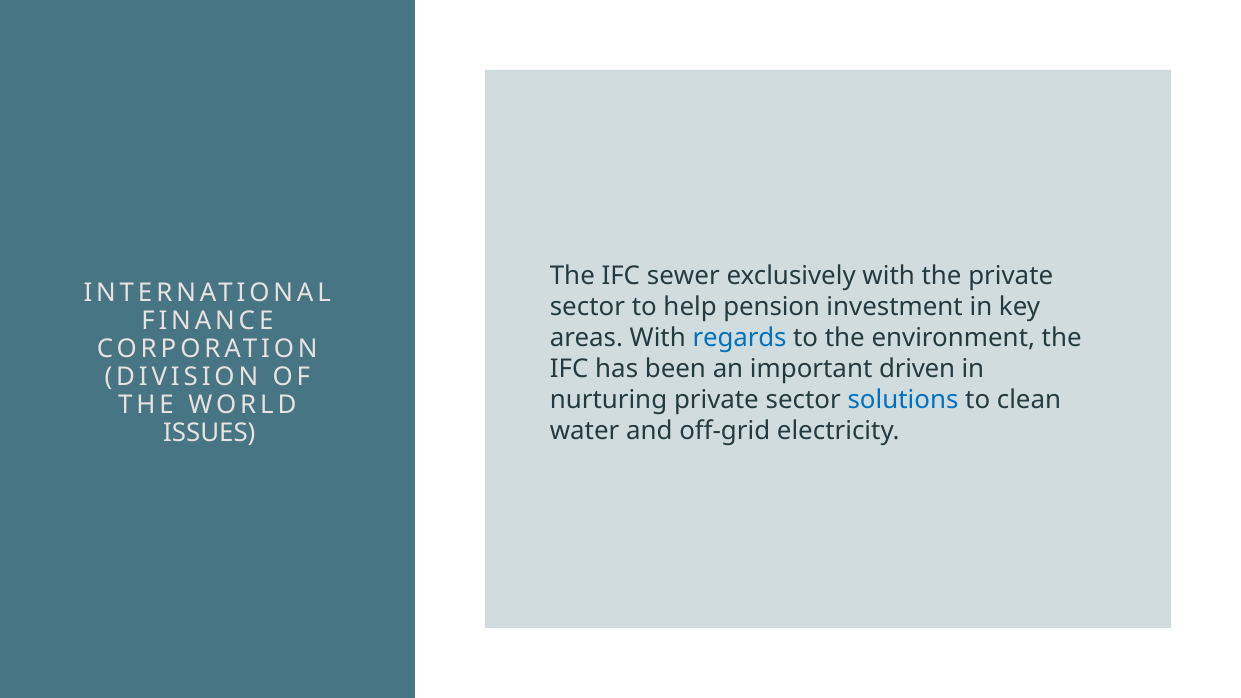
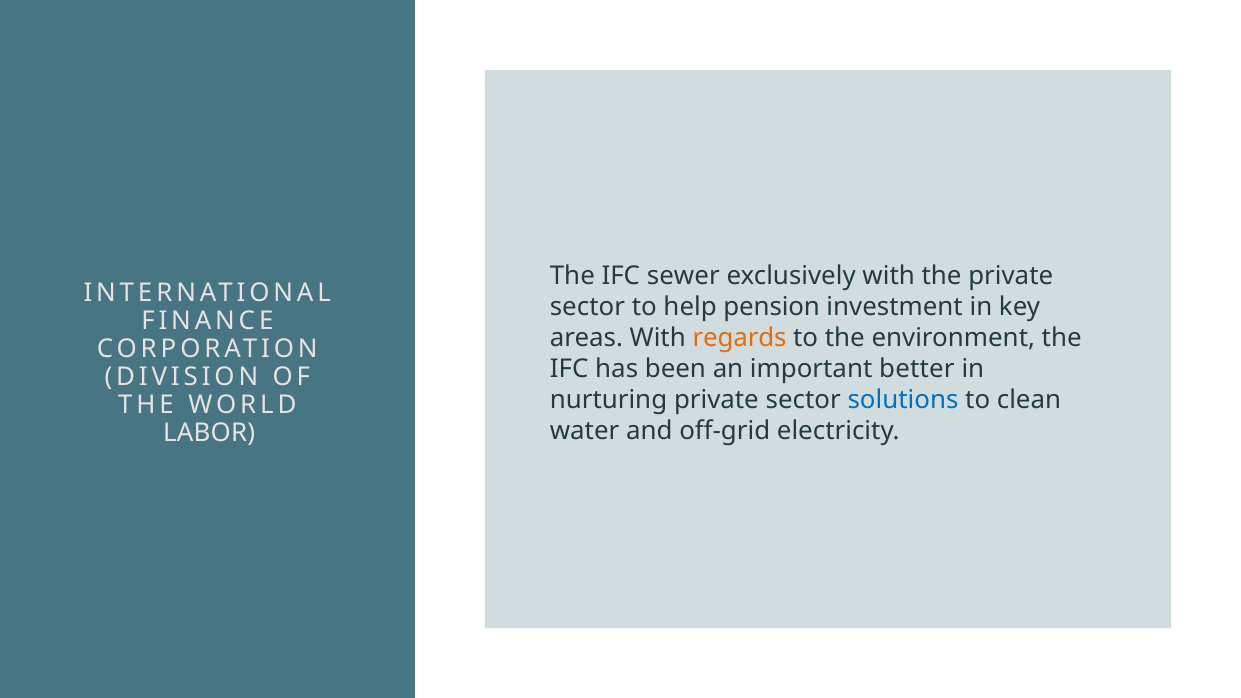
regards colour: blue -> orange (740, 338)
driven: driven -> better (917, 369)
ISSUES: ISSUES -> LABOR (209, 433)
